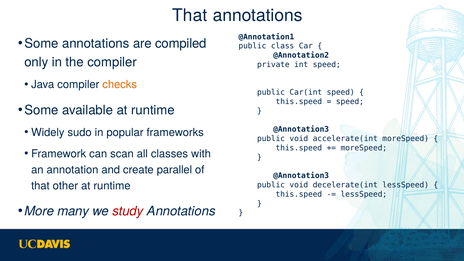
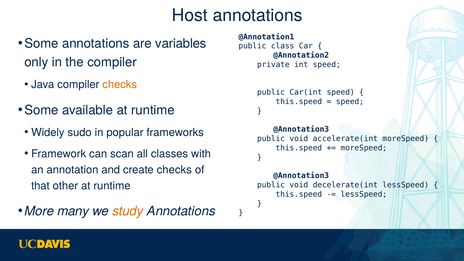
That: That -> Host (190, 16)
compiled: compiled -> variables (181, 43)
create parallel: parallel -> checks (174, 170)
study colour: red -> orange (128, 211)
